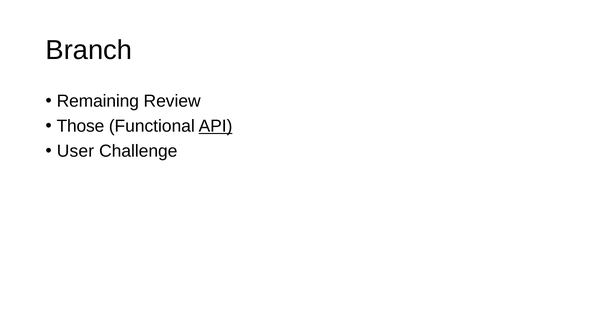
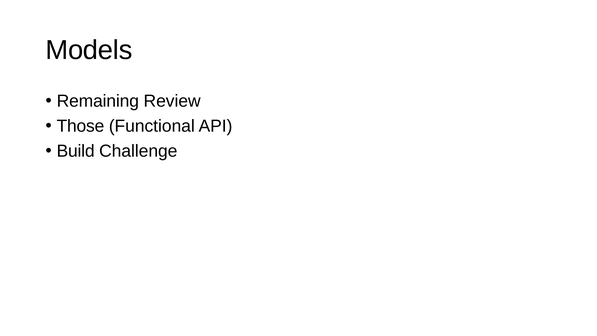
Branch: Branch -> Models (89, 50)
API underline: present -> none (216, 126)
User: User -> Build (76, 151)
